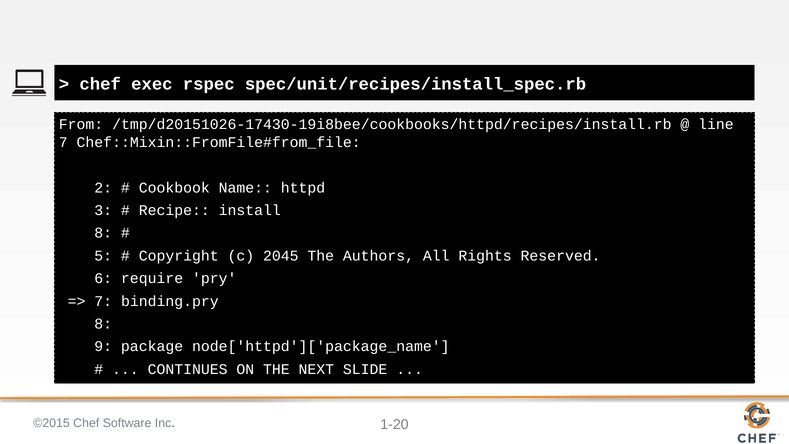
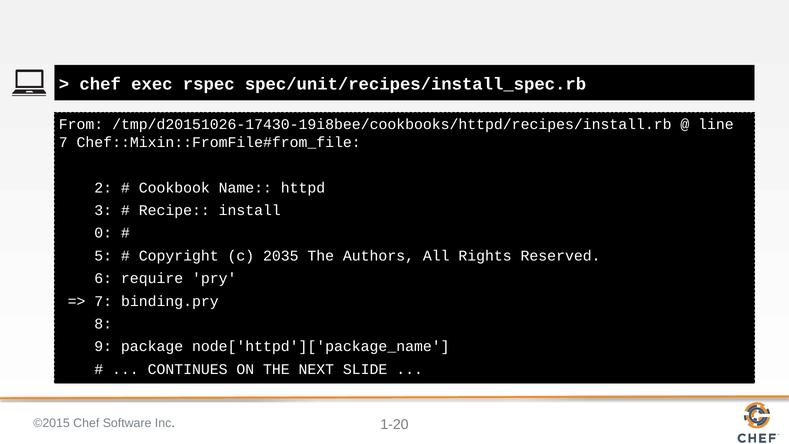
8: 8 -> 0 (103, 233)
2045: 2045 -> 2035 (281, 256)
